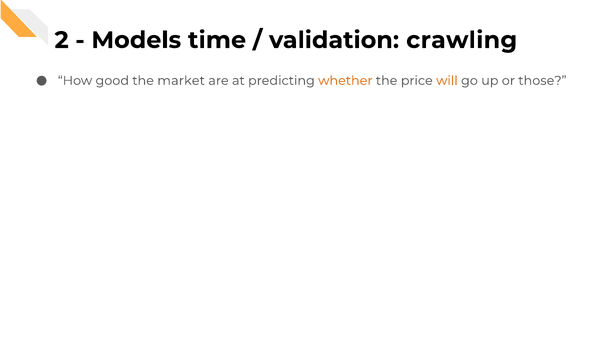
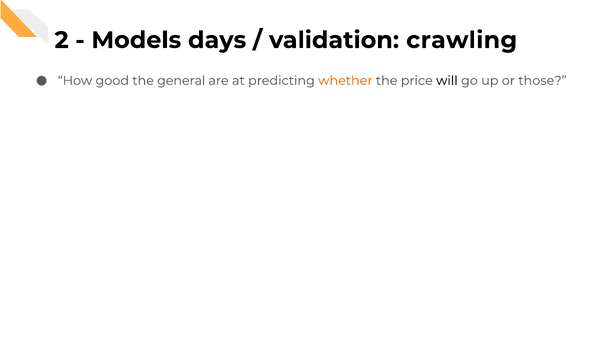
time: time -> days (217, 40)
market: market -> general (181, 81)
will colour: orange -> black (447, 81)
